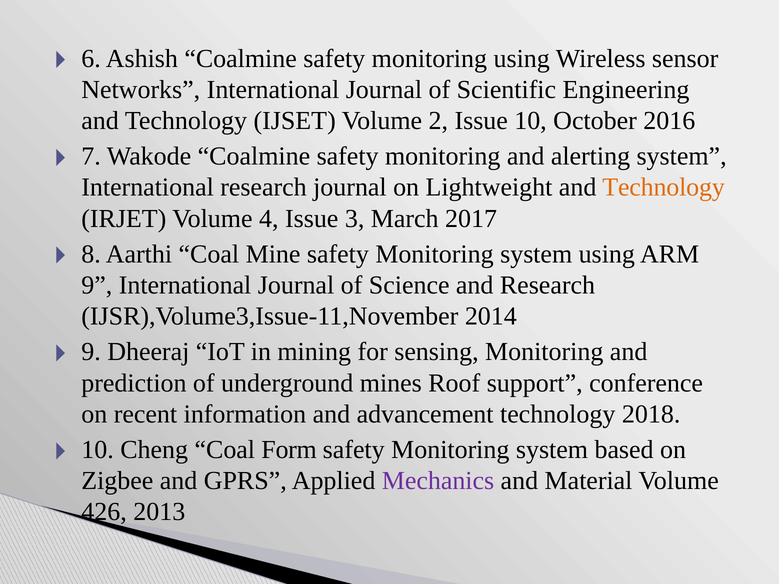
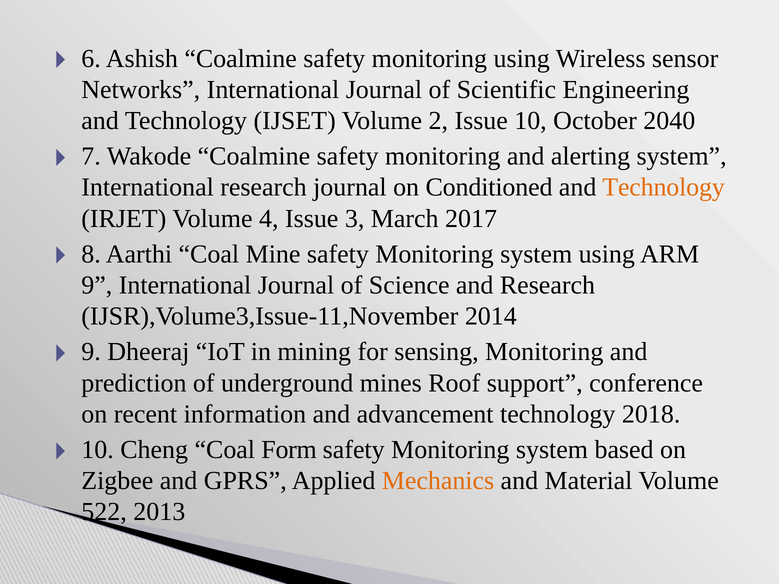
2016: 2016 -> 2040 (669, 121)
Lightweight: Lightweight -> Conditioned (489, 187)
Mechanics colour: purple -> orange (438, 481)
426: 426 -> 522 (104, 512)
